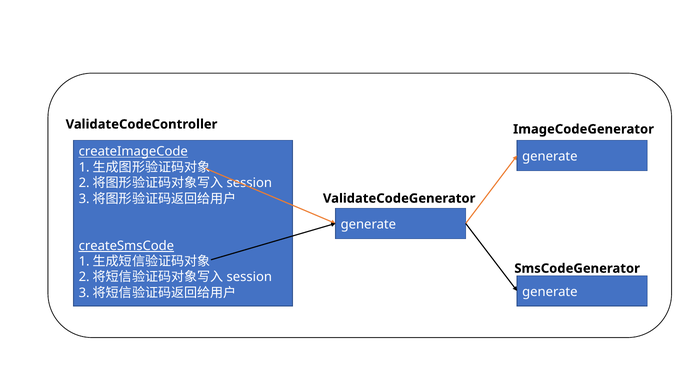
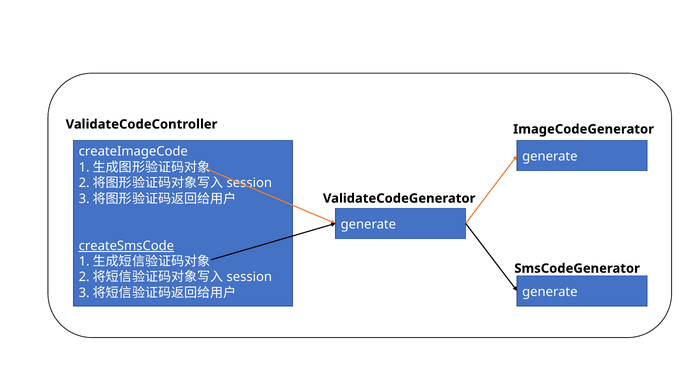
createImageCode underline: present -> none (133, 152)
